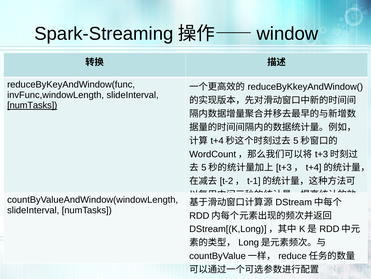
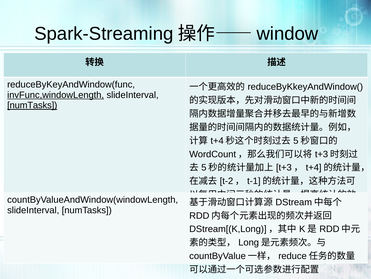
invFunc,windowLength underline: none -> present (56, 95)
